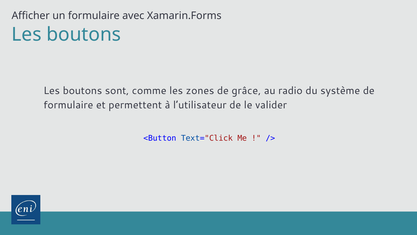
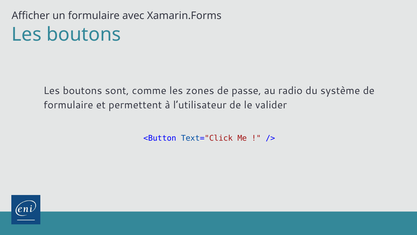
grâce: grâce -> passe (246, 90)
